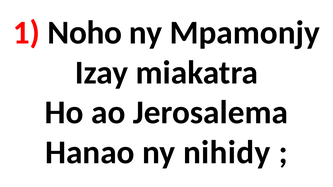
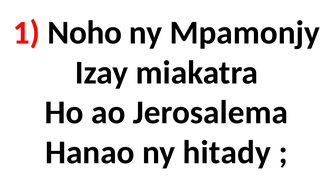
nihidy: nihidy -> hitady (227, 153)
